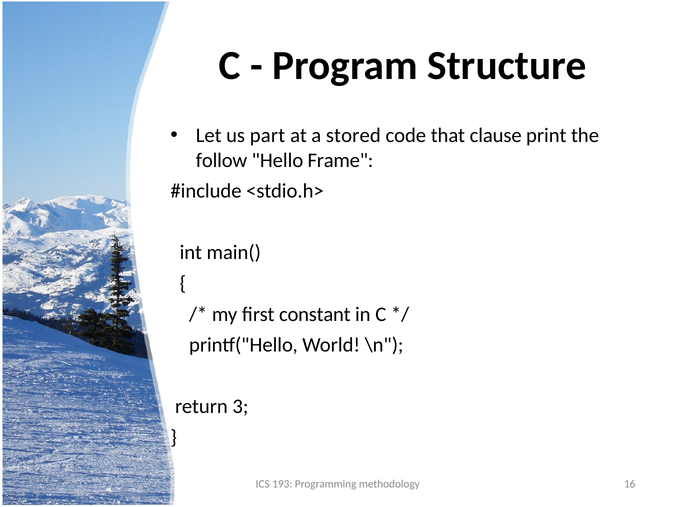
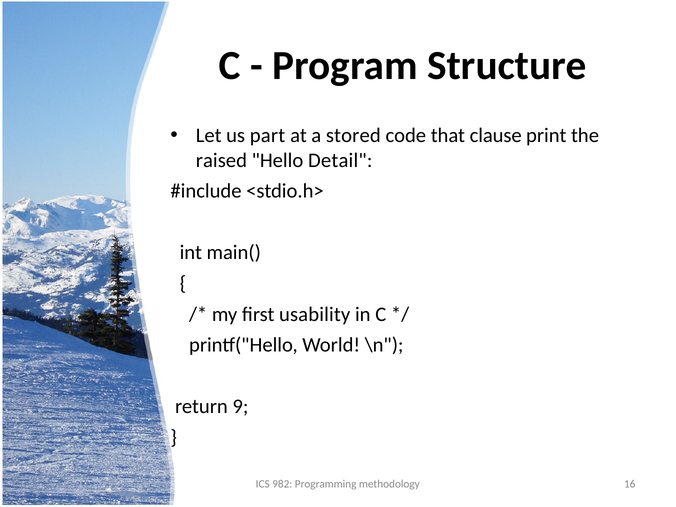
follow: follow -> raised (221, 160)
Frame: Frame -> Detail (340, 160)
constant: constant -> usability (315, 314)
3: 3 -> 9 (240, 407)
193: 193 -> 982 (282, 484)
